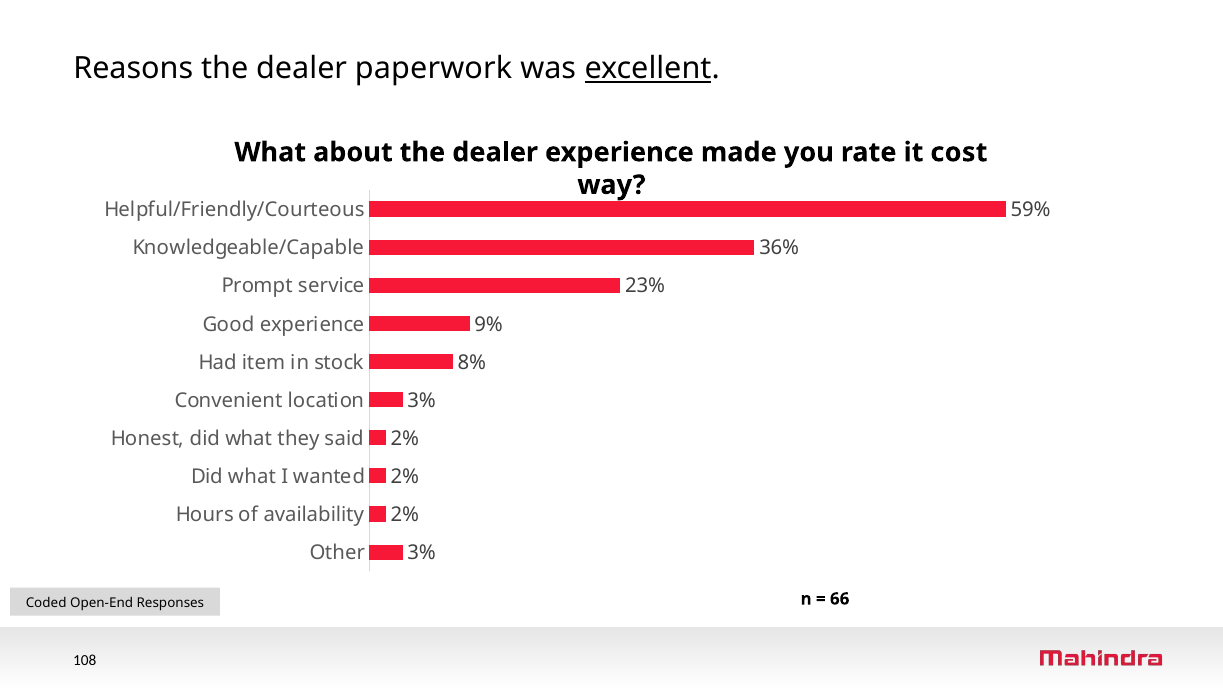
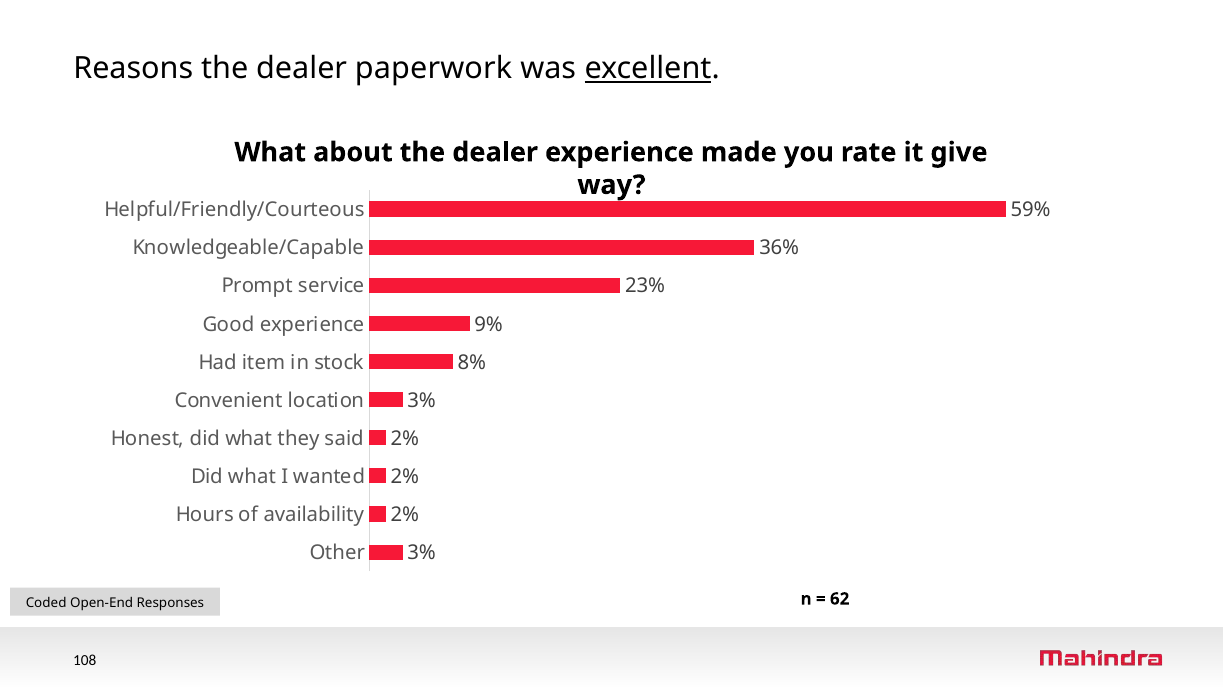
cost: cost -> give (959, 152)
66: 66 -> 62 (840, 599)
